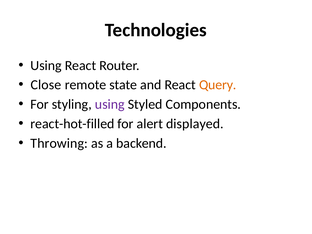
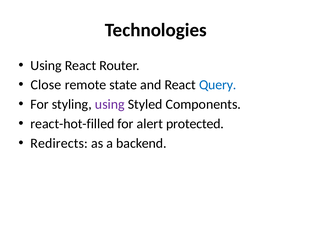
Query colour: orange -> blue (218, 85)
displayed: displayed -> protected (195, 124)
Throwing: Throwing -> Redirects (59, 143)
